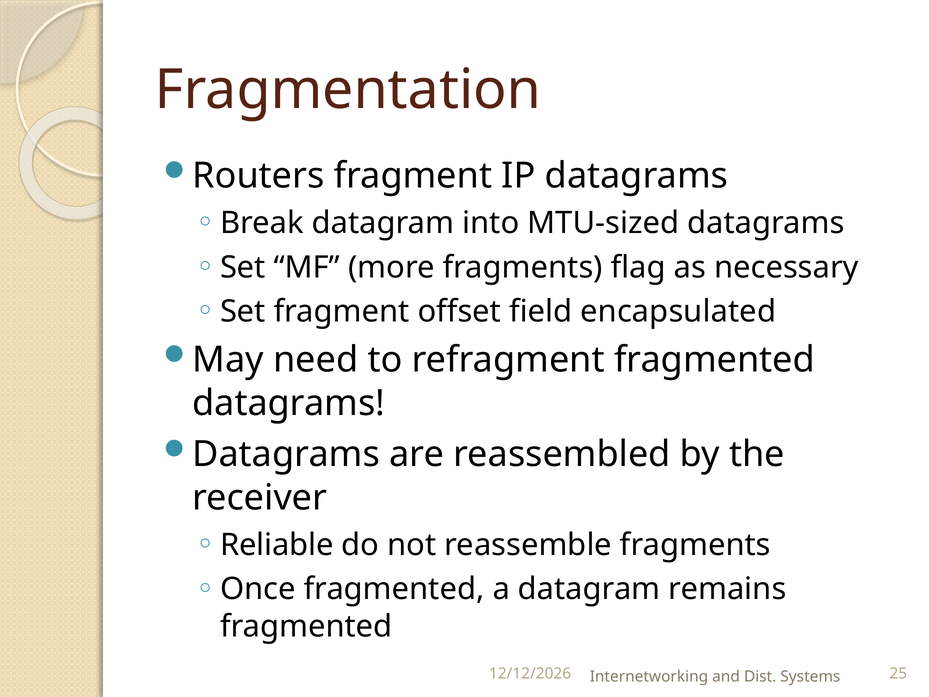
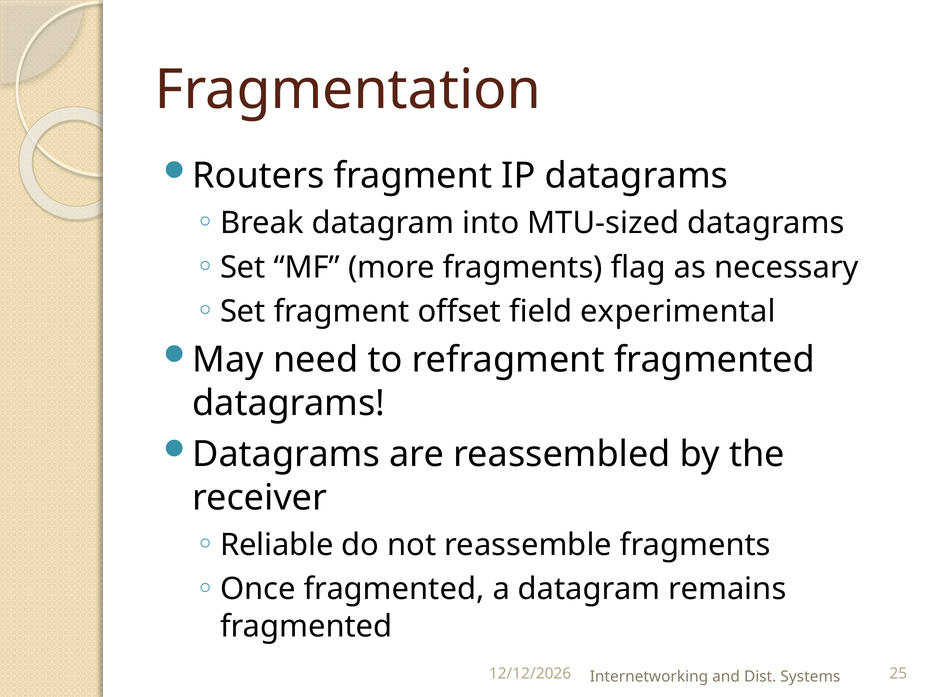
encapsulated: encapsulated -> experimental (678, 311)
